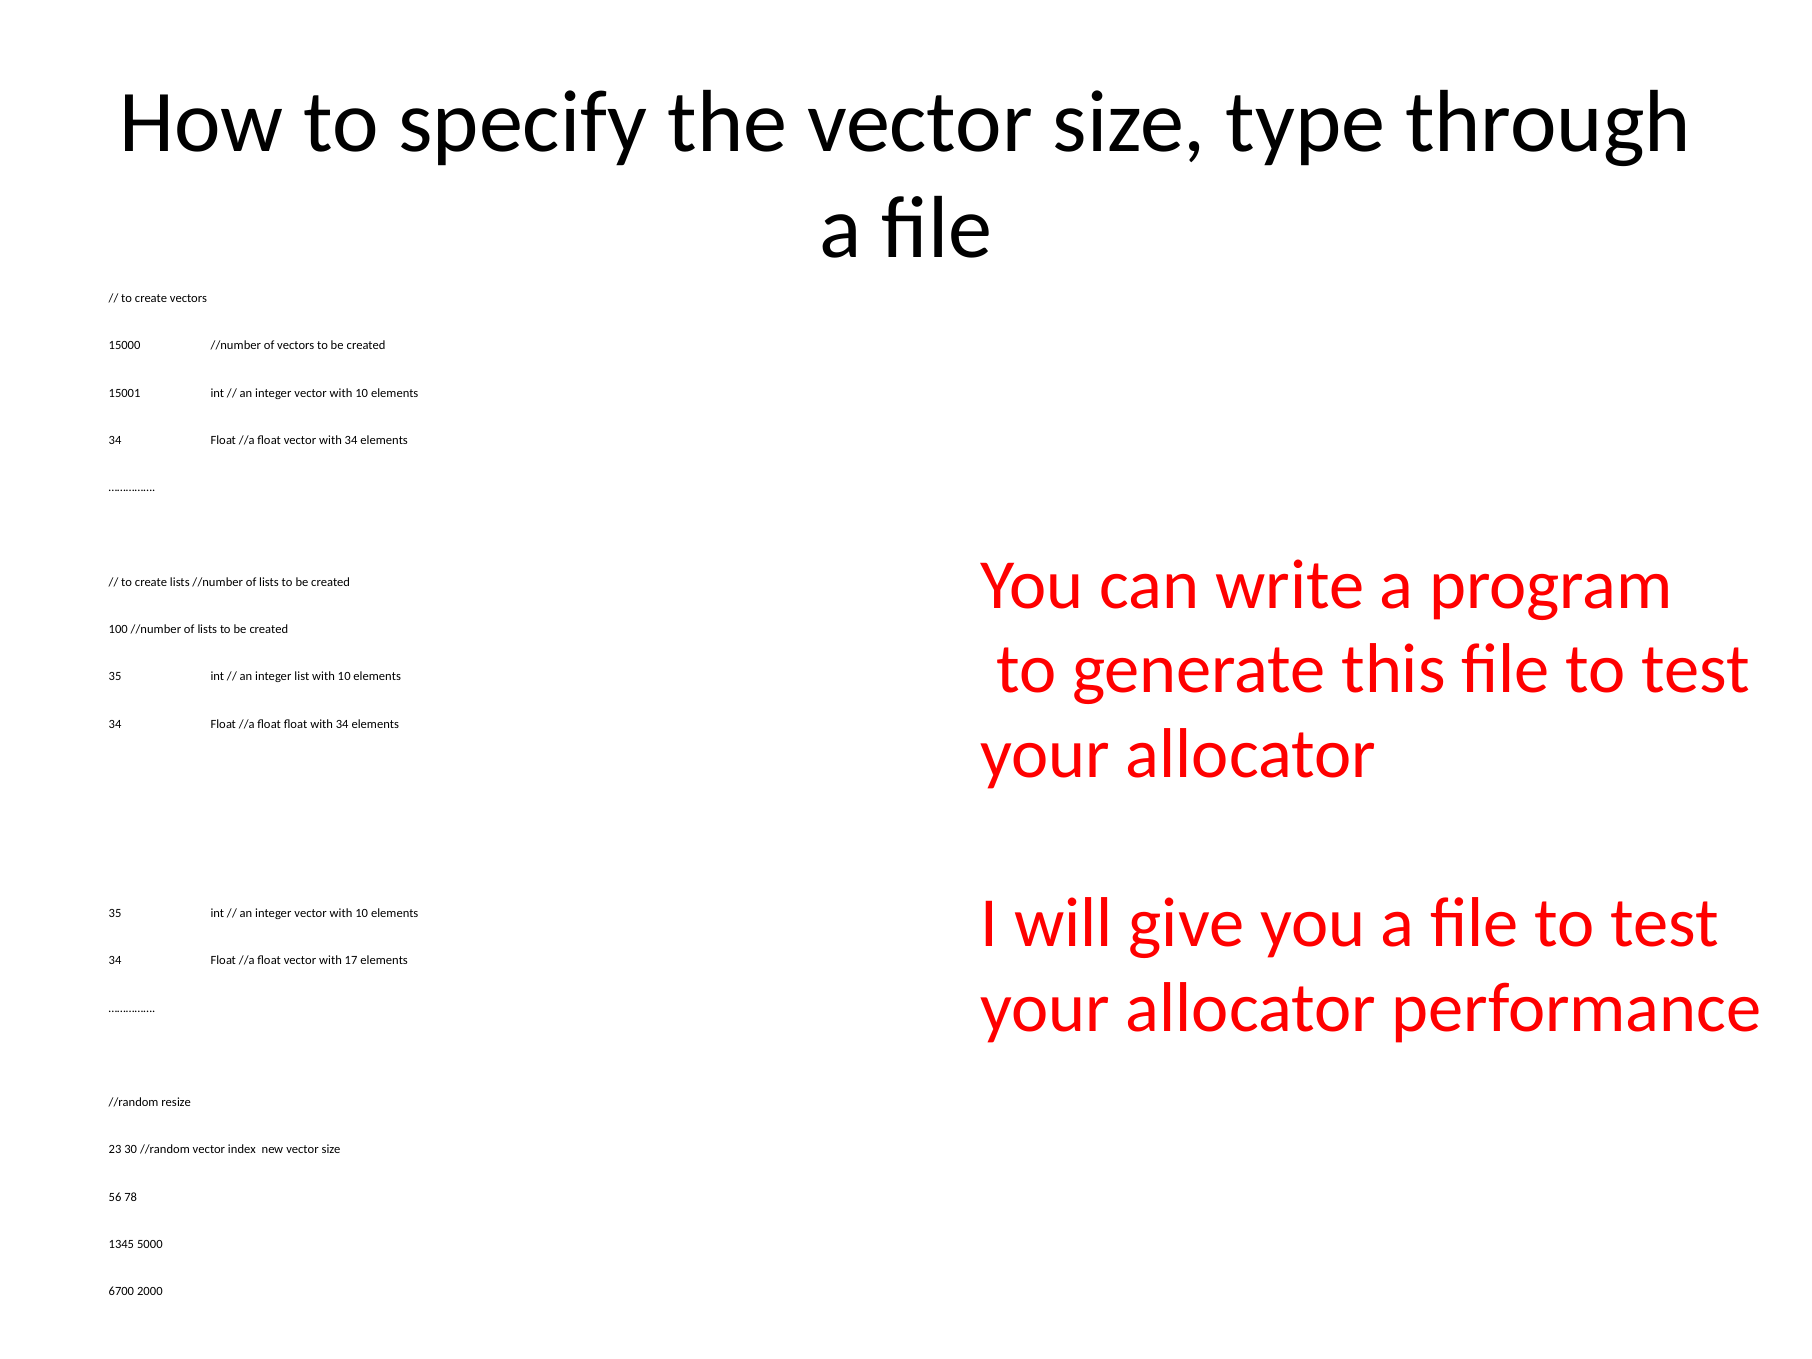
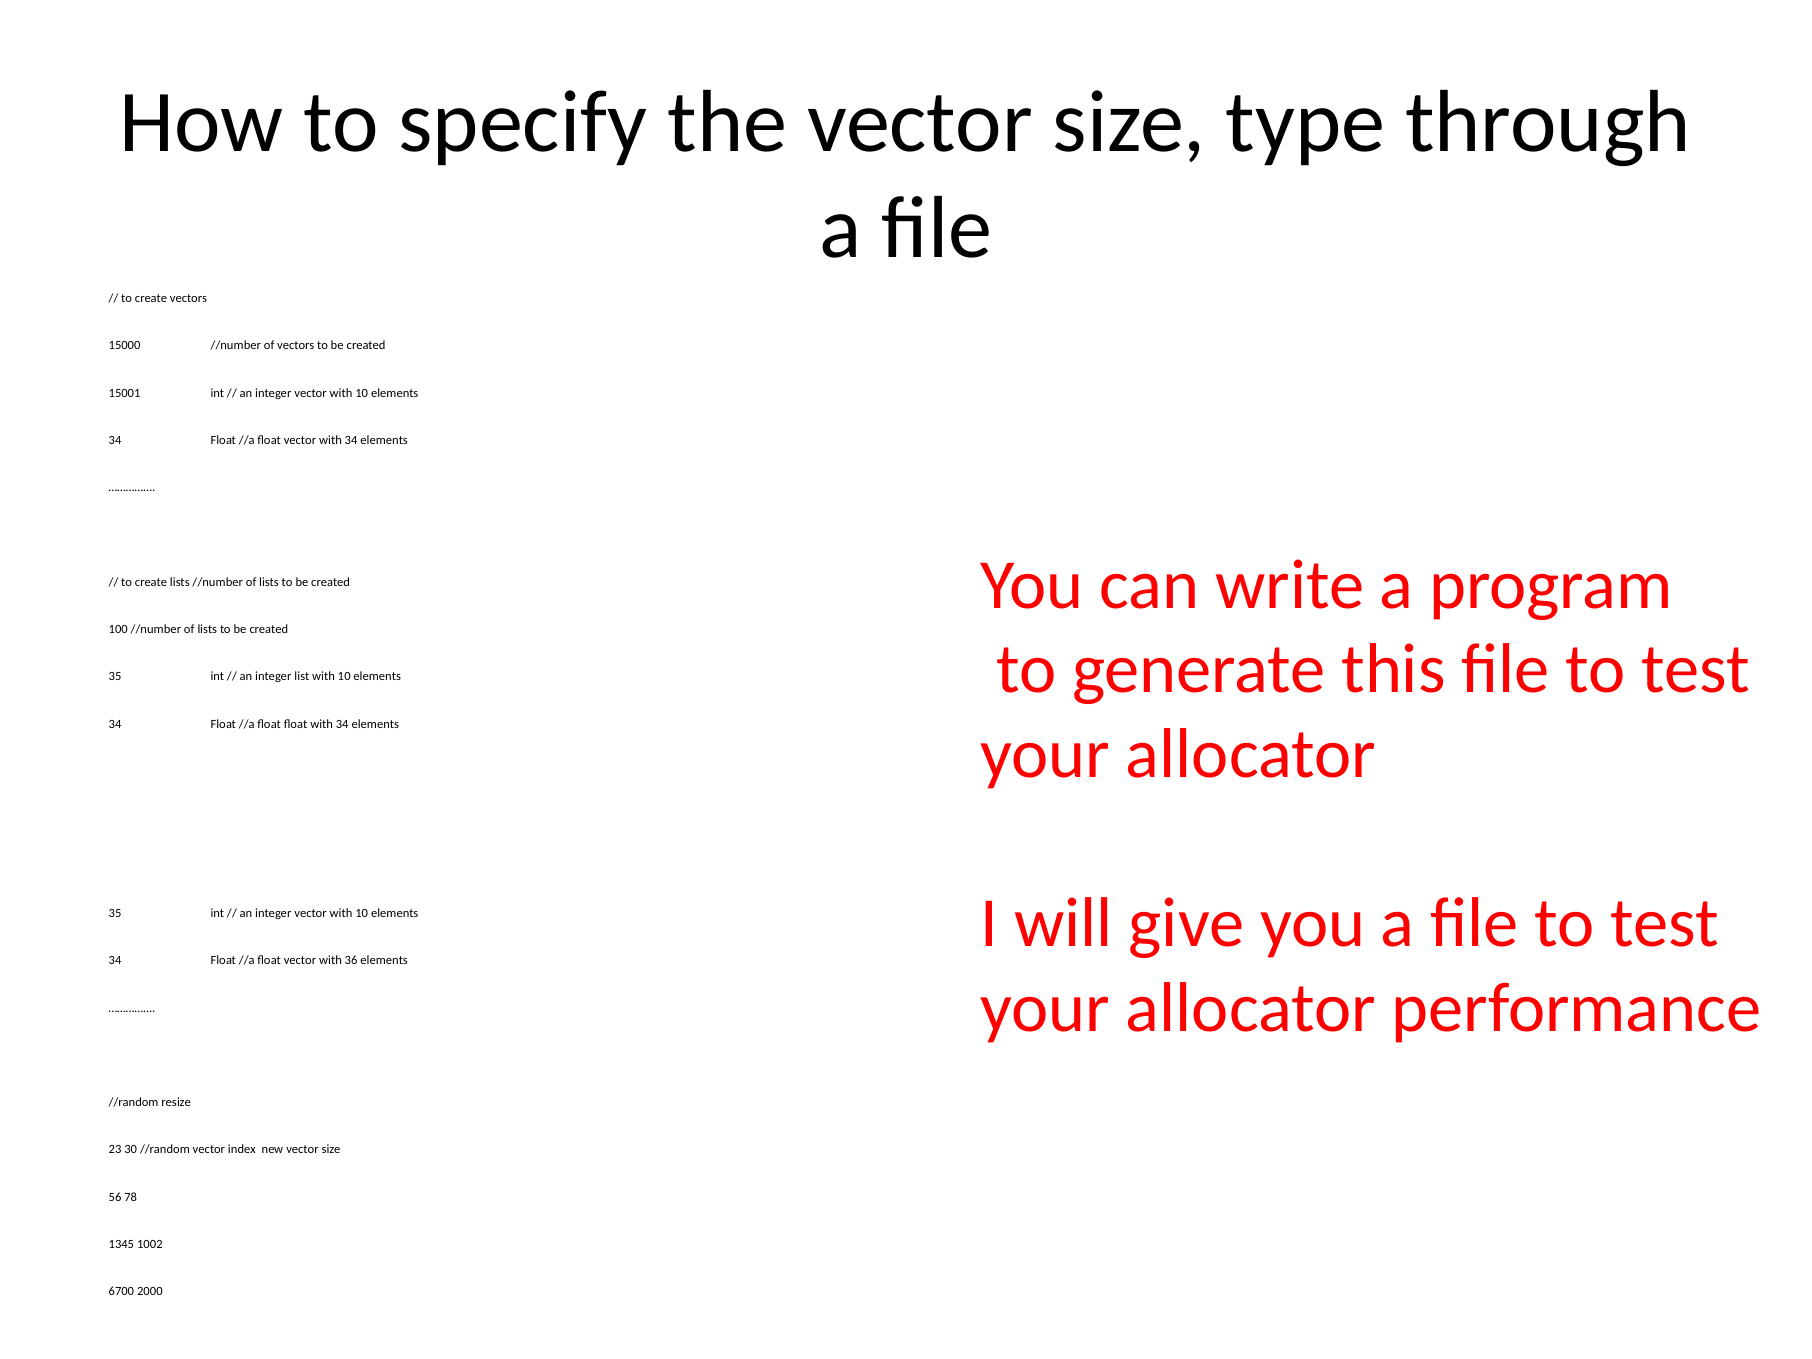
17: 17 -> 36 (351, 961)
5000: 5000 -> 1002 (150, 1244)
